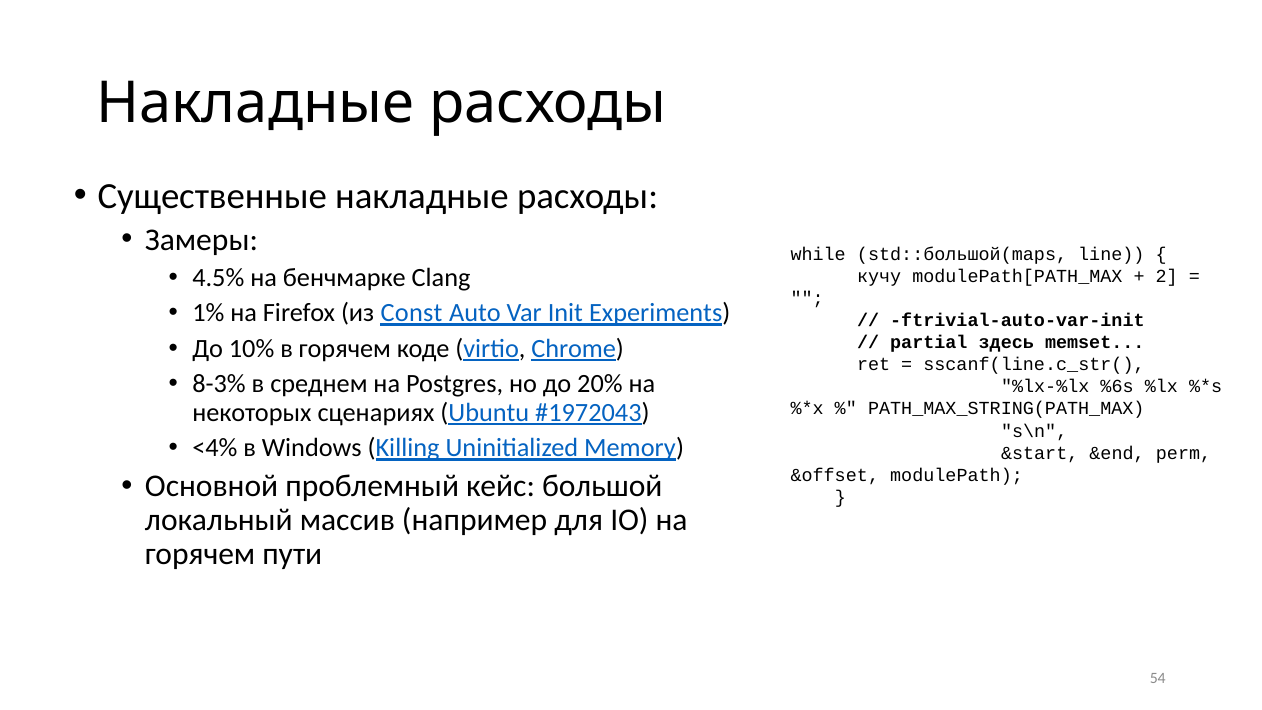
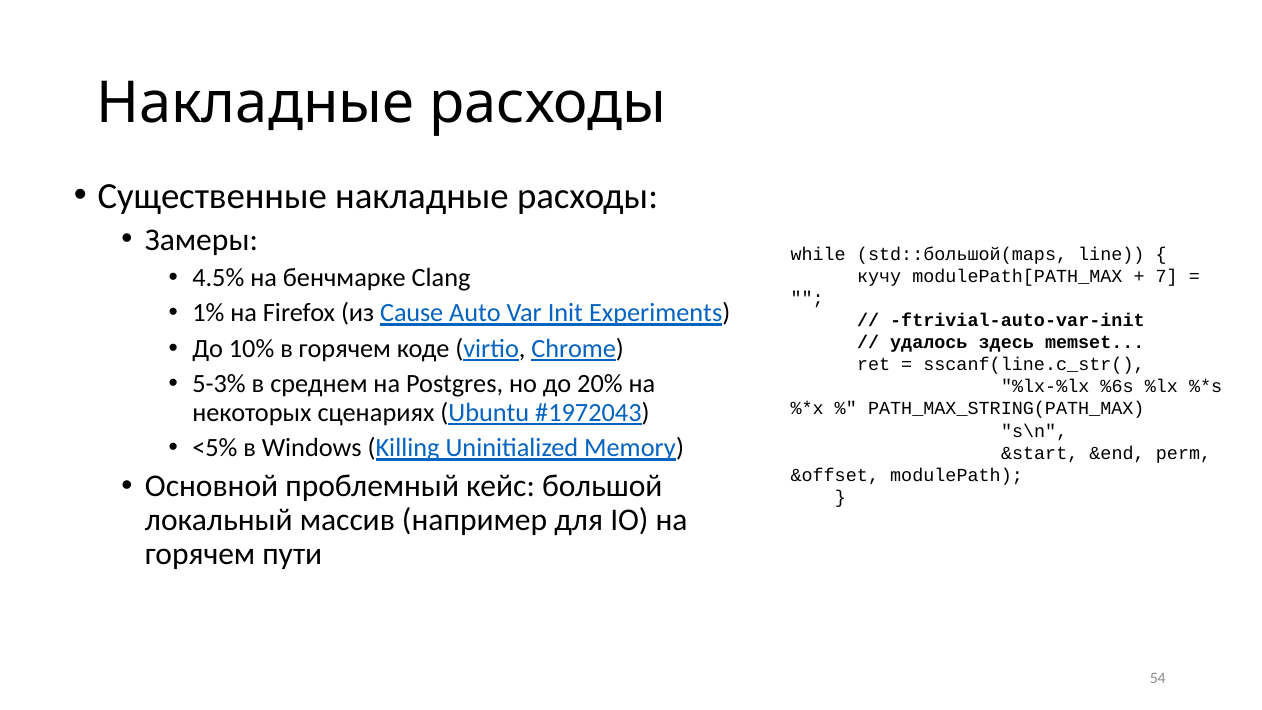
2: 2 -> 7 (1167, 276)
Const: Const -> Cause (412, 313)
partial: partial -> удалось (929, 342)
8-3%: 8-3% -> 5-3% (219, 384)
<4%: <4% -> <5% (215, 448)
